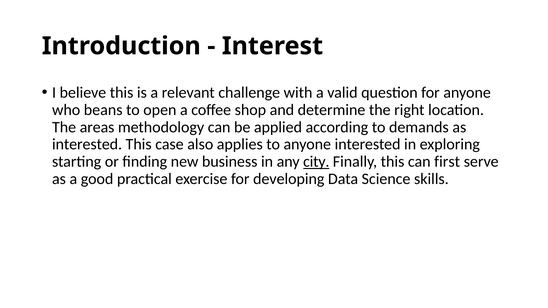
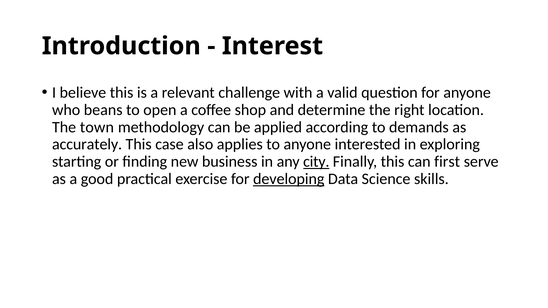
areas: areas -> town (97, 127)
interested: interested -> accurately (87, 144)
developing underline: none -> present (289, 179)
